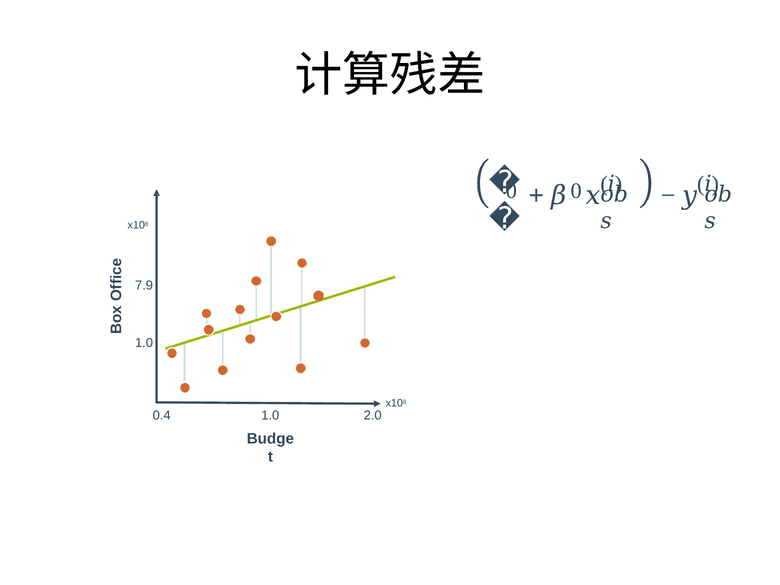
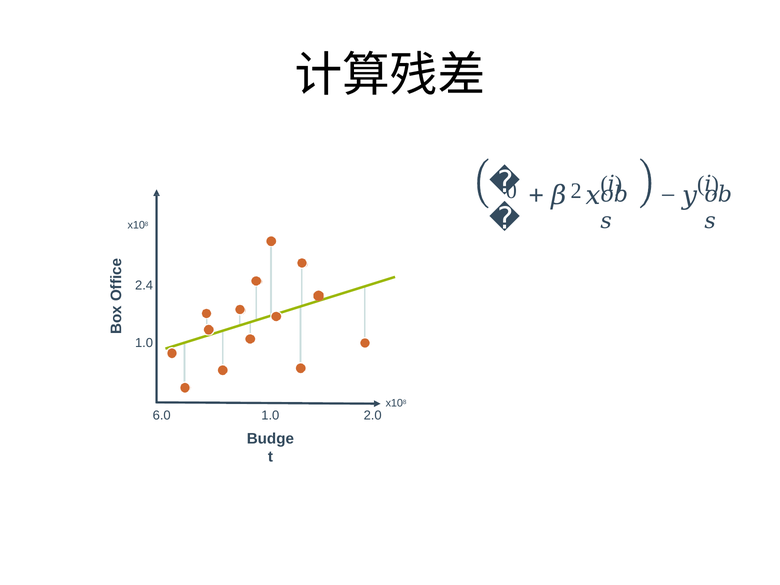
0: 0 -> 2 (576, 191)
7.9: 7.9 -> 2.4 (144, 285)
0.4: 0.4 -> 6.0 (162, 416)
